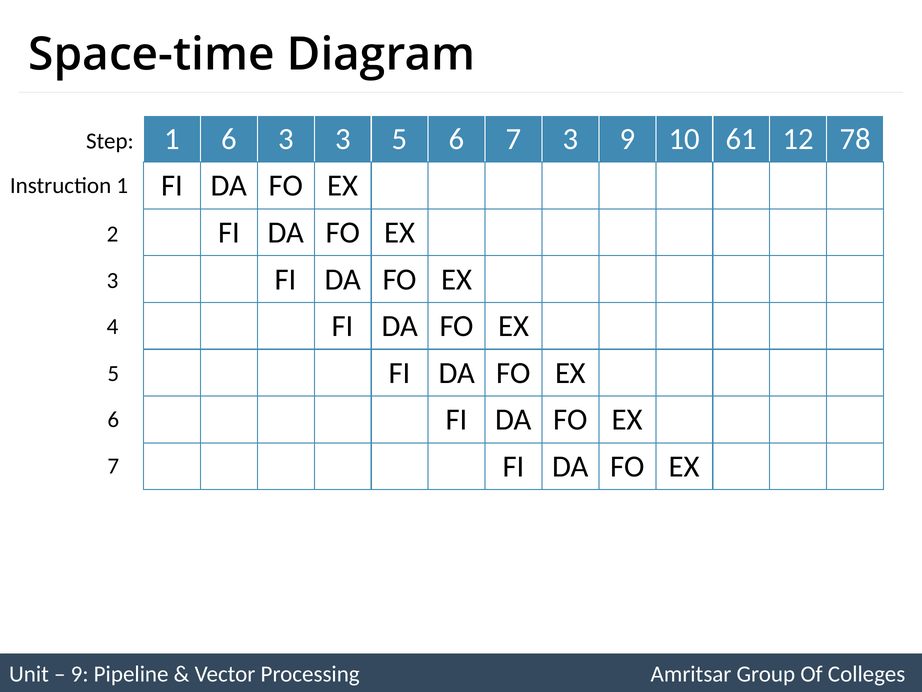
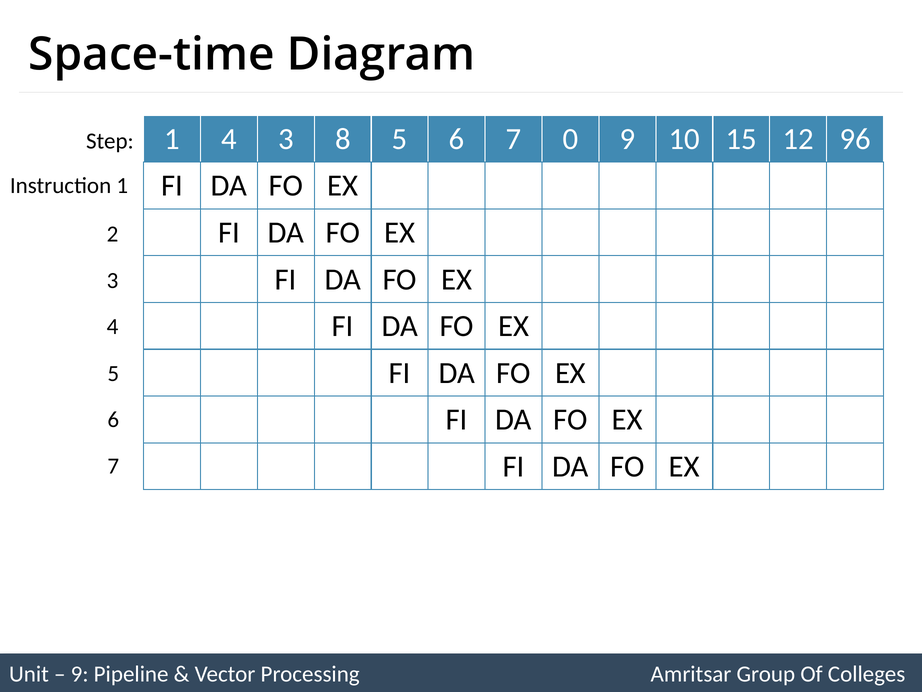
1 6: 6 -> 4 (229, 139)
3 3: 3 -> 8 (343, 139)
7 3: 3 -> 0 (570, 139)
61: 61 -> 15 (741, 139)
78: 78 -> 96 (855, 139)
